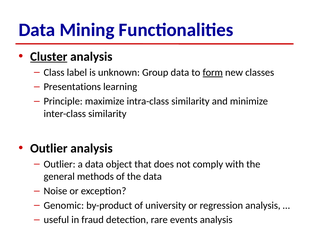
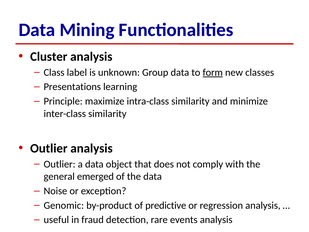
Cluster underline: present -> none (49, 57)
methods: methods -> emerged (95, 176)
university: university -> predictive (166, 205)
